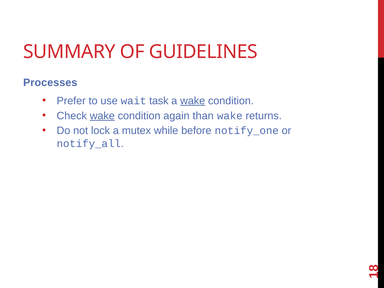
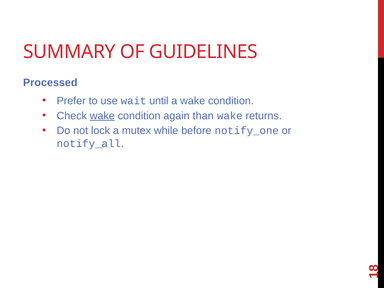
Processes: Processes -> Processed (50, 83)
task: task -> until (159, 101)
wake underline: present -> none (193, 101)
